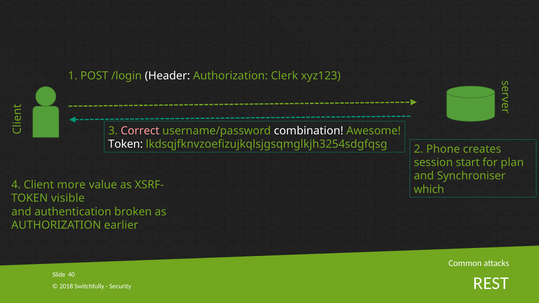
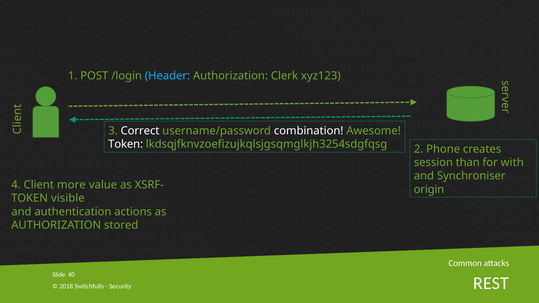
Header colour: white -> light blue (167, 76)
Correct colour: pink -> white (140, 131)
start: start -> than (468, 163)
plan: plan -> with (512, 163)
which: which -> origin (429, 190)
broken: broken -> actions (133, 212)
earlier: earlier -> stored (121, 225)
